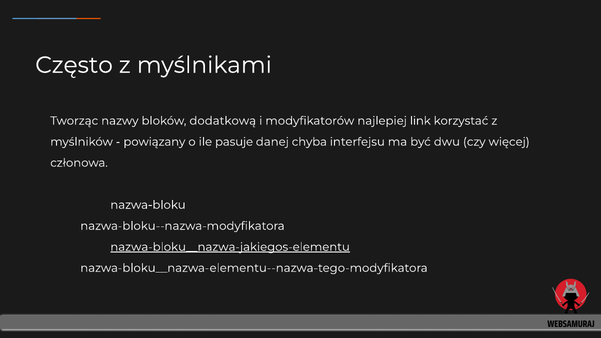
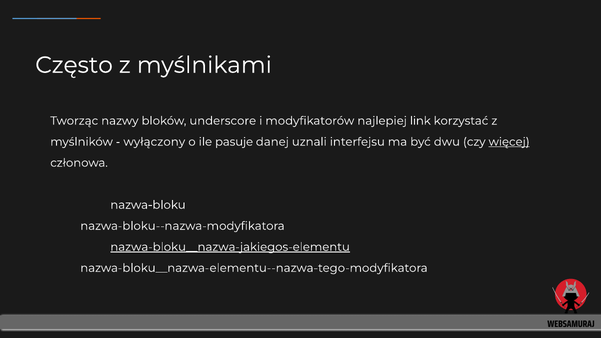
dodatkową: dodatkową -> underscore (223, 121)
powiązany: powiązany -> wyłączony (154, 142)
chyba: chyba -> uznali (309, 142)
więcej underline: none -> present (509, 142)
